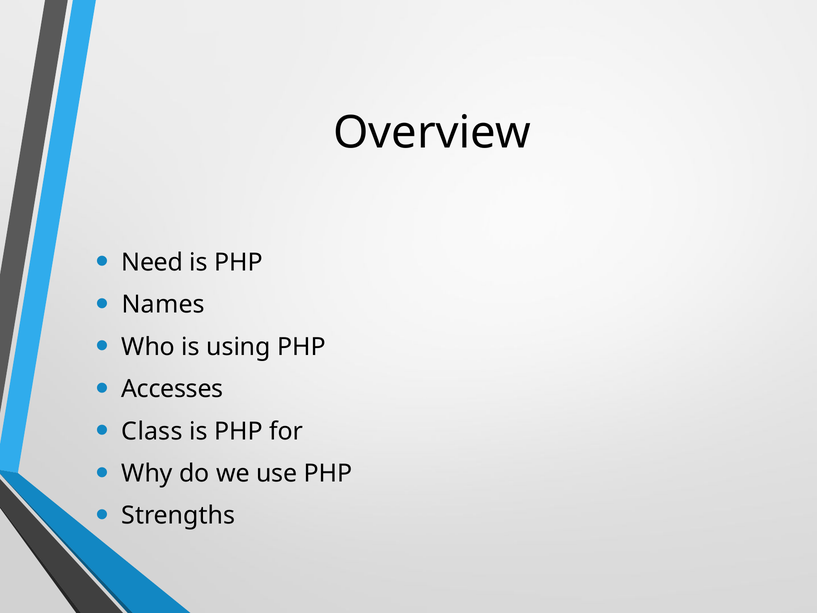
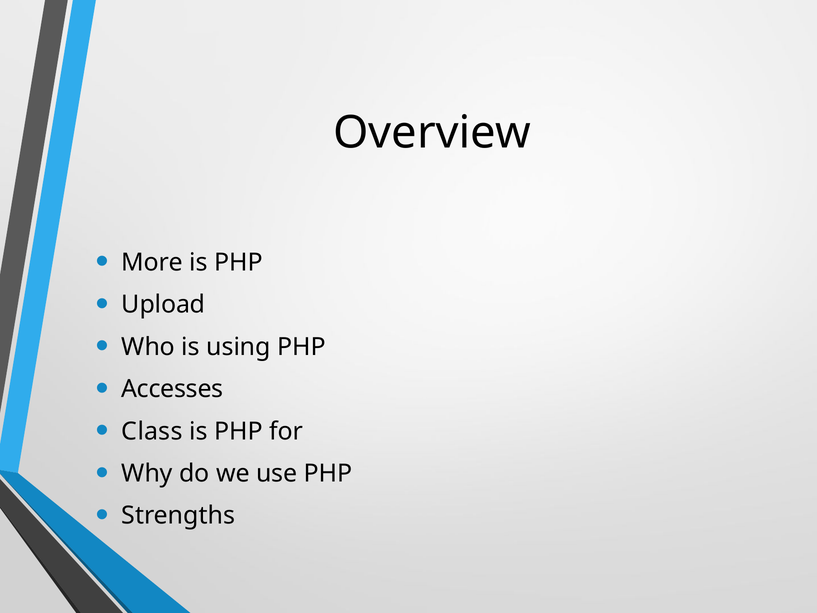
Need: Need -> More (152, 262)
Names: Names -> Upload (163, 305)
